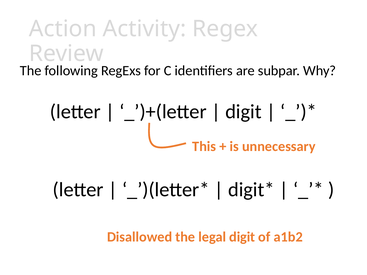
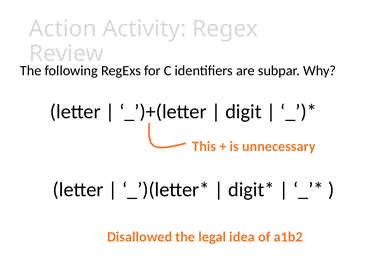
legal digit: digit -> idea (242, 237)
